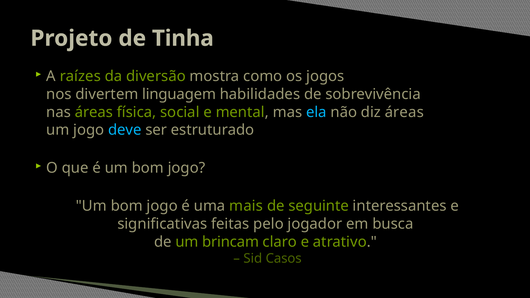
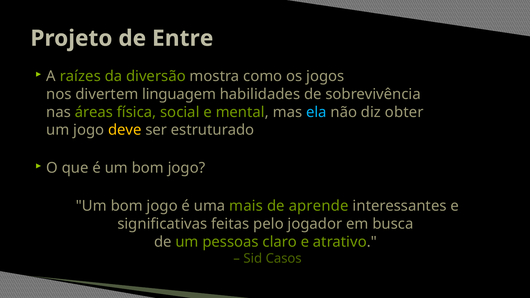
Tinha: Tinha -> Entre (183, 38)
diz áreas: áreas -> obter (404, 112)
deve colour: light blue -> yellow (125, 130)
seguinte: seguinte -> aprende (319, 206)
brincam: brincam -> pessoas (231, 242)
